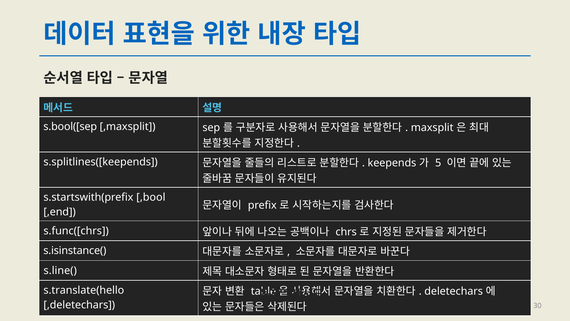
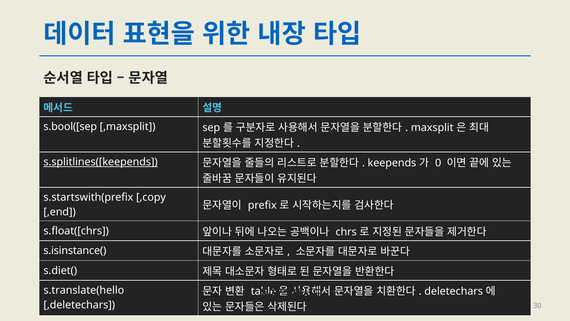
s.splitlines([keepends underline: none -> present (101, 162)
5: 5 -> 0 (438, 163)
,bool: ,bool -> ,copy (151, 197)
s.func([chrs: s.func([chrs -> s.float([chrs (76, 231)
s.line(: s.line( -> s.diet( (60, 270)
